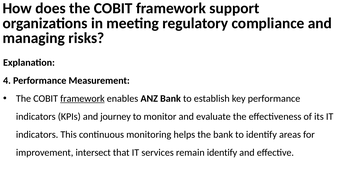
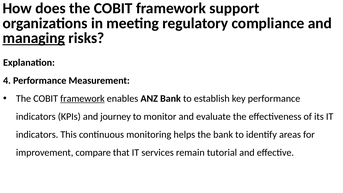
managing underline: none -> present (34, 38)
intersect: intersect -> compare (93, 153)
remain identify: identify -> tutorial (222, 153)
